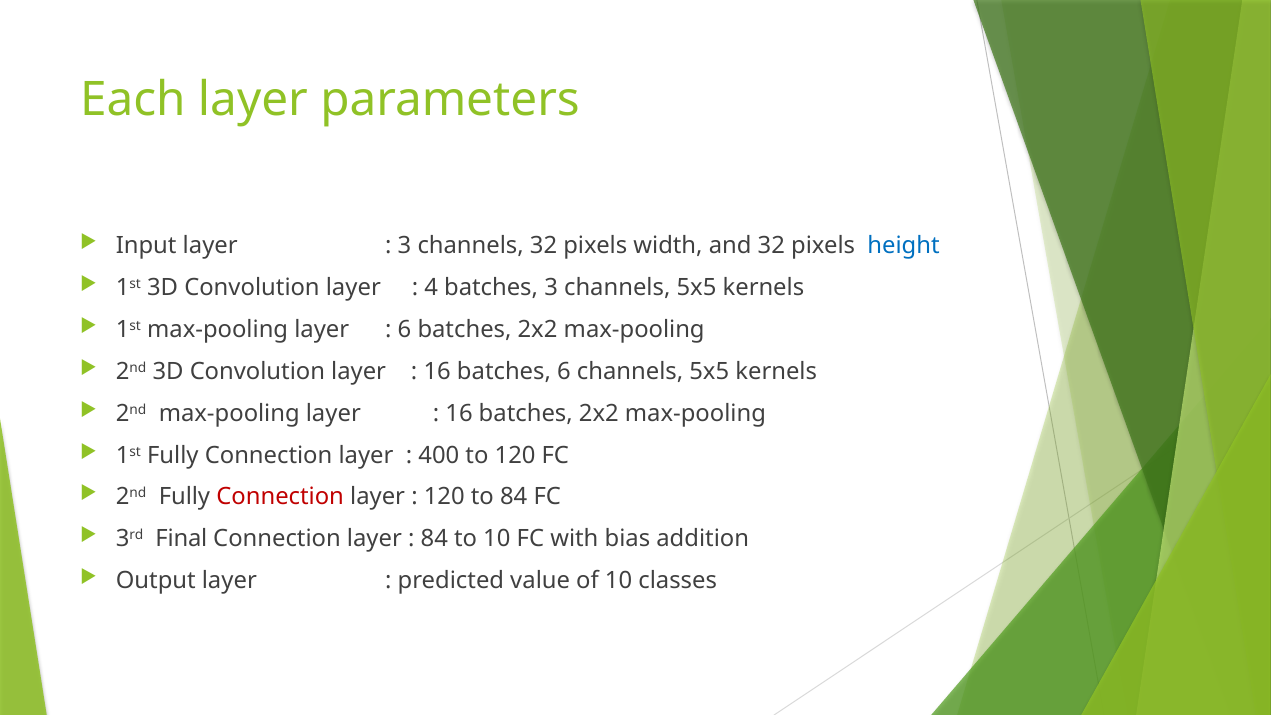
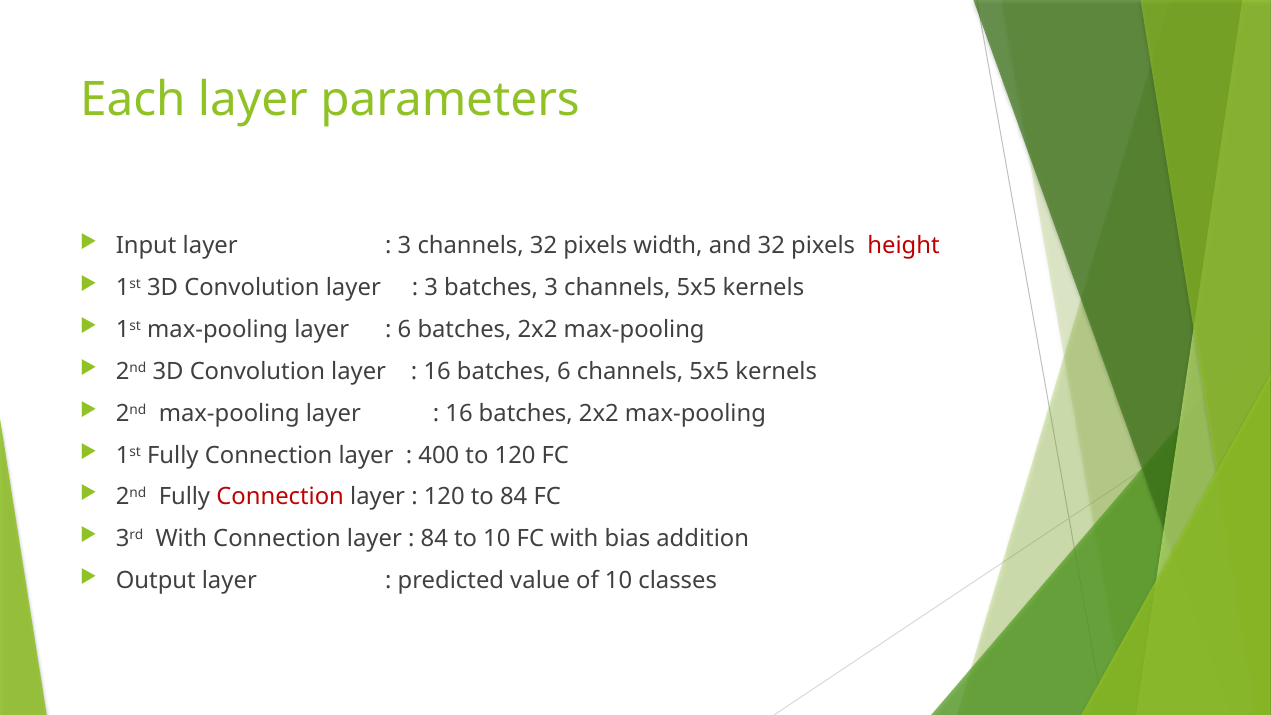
height colour: blue -> red (903, 246)
4: 4 -> 3 (431, 288)
3rd Final: Final -> With (181, 539)
